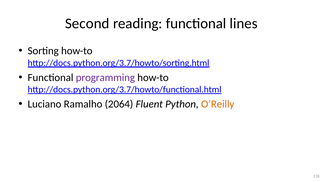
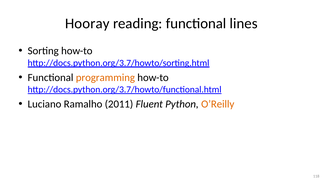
Second: Second -> Hooray (87, 23)
programming colour: purple -> orange (105, 77)
2064: 2064 -> 2011 (119, 104)
